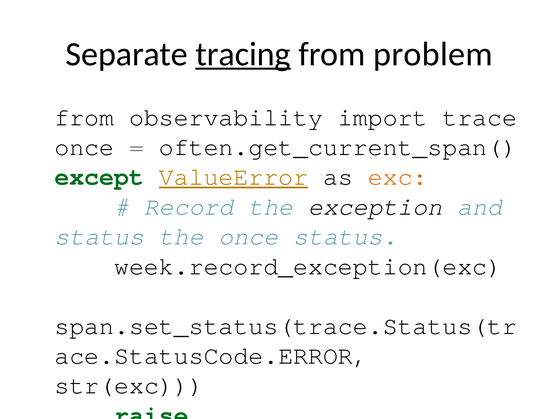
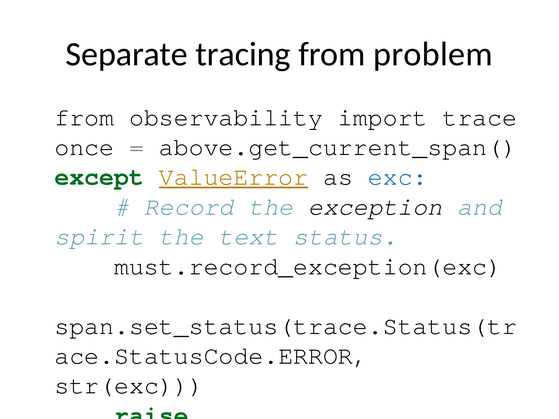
tracing underline: present -> none (243, 54)
often.get_current_span(: often.get_current_span( -> above.get_current_span( (338, 147)
exc colour: orange -> blue (398, 177)
status: status -> spirit (99, 237)
the once: once -> text (248, 237)
week.record_exception(exc: week.record_exception(exc -> must.record_exception(exc (308, 266)
